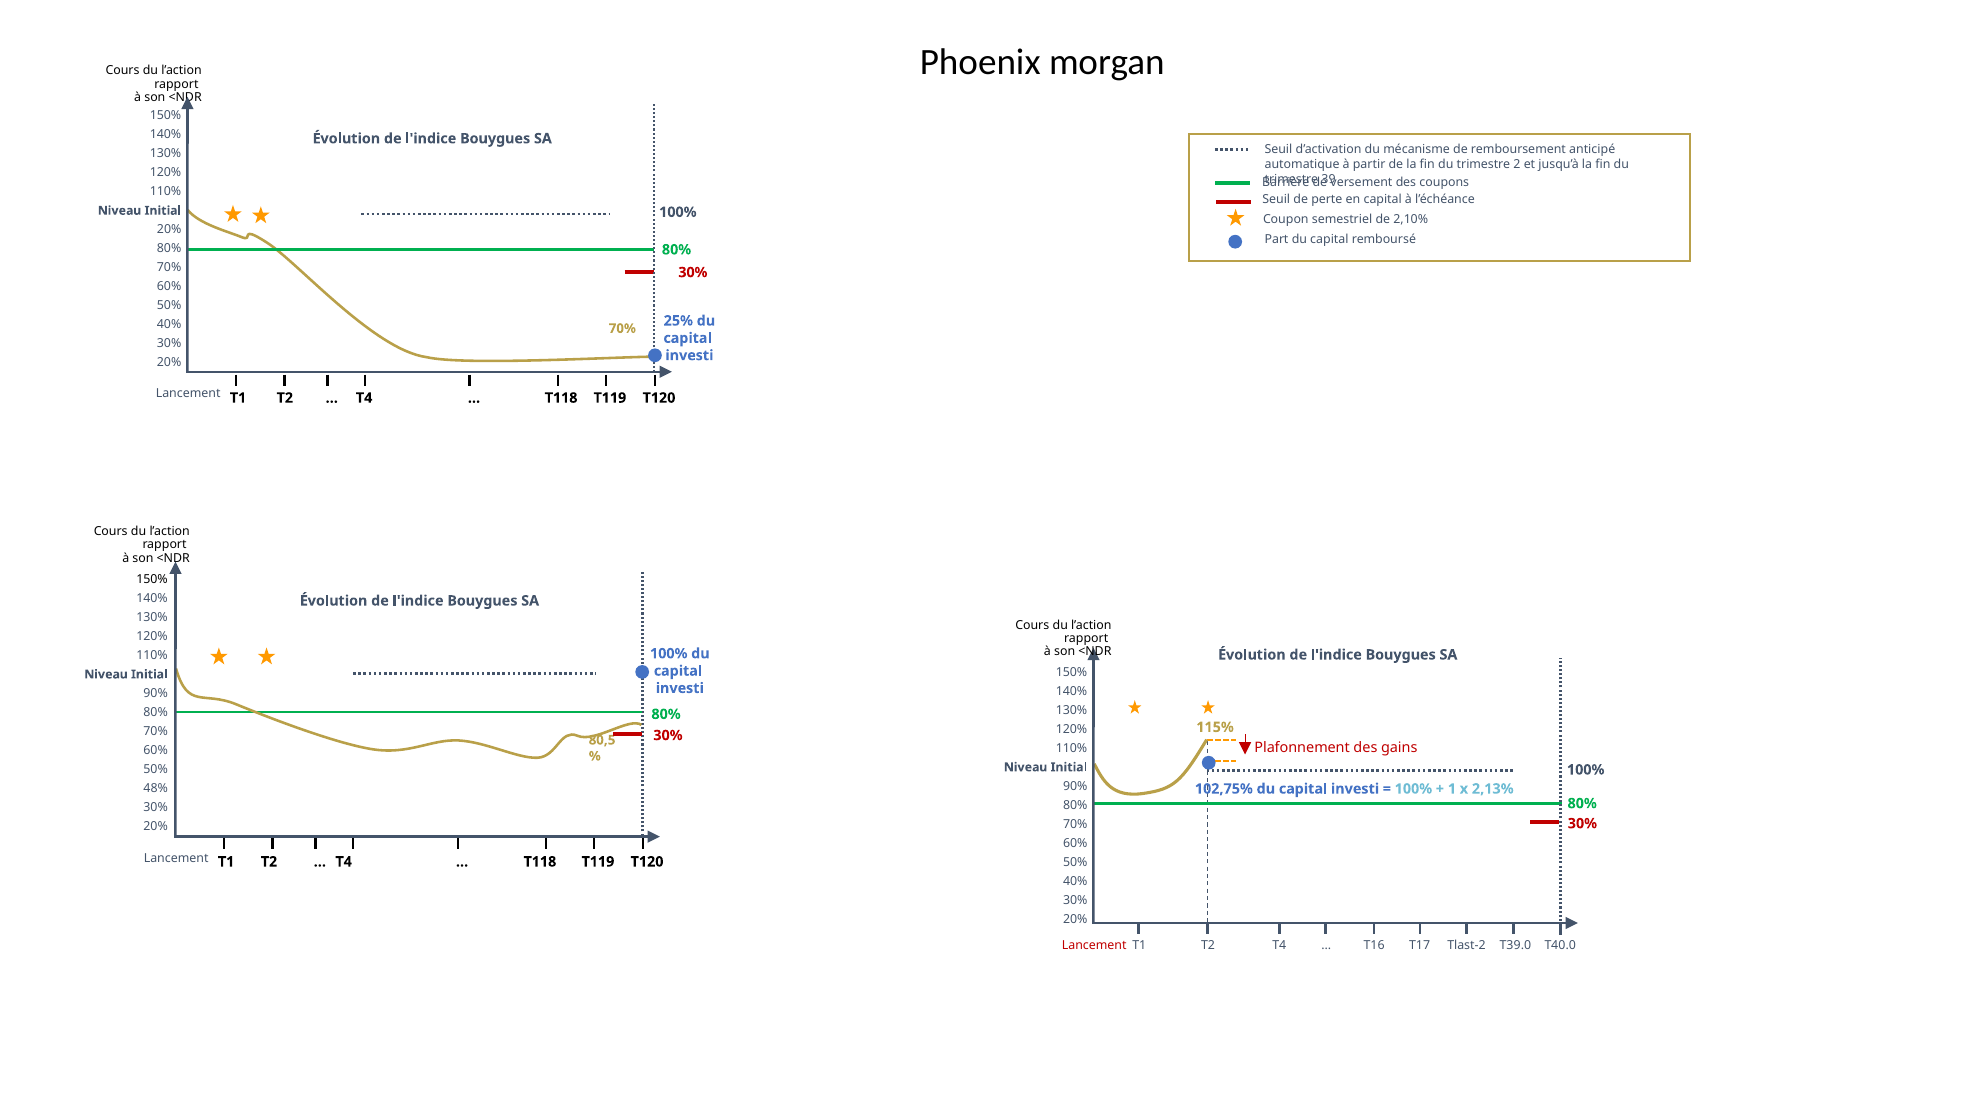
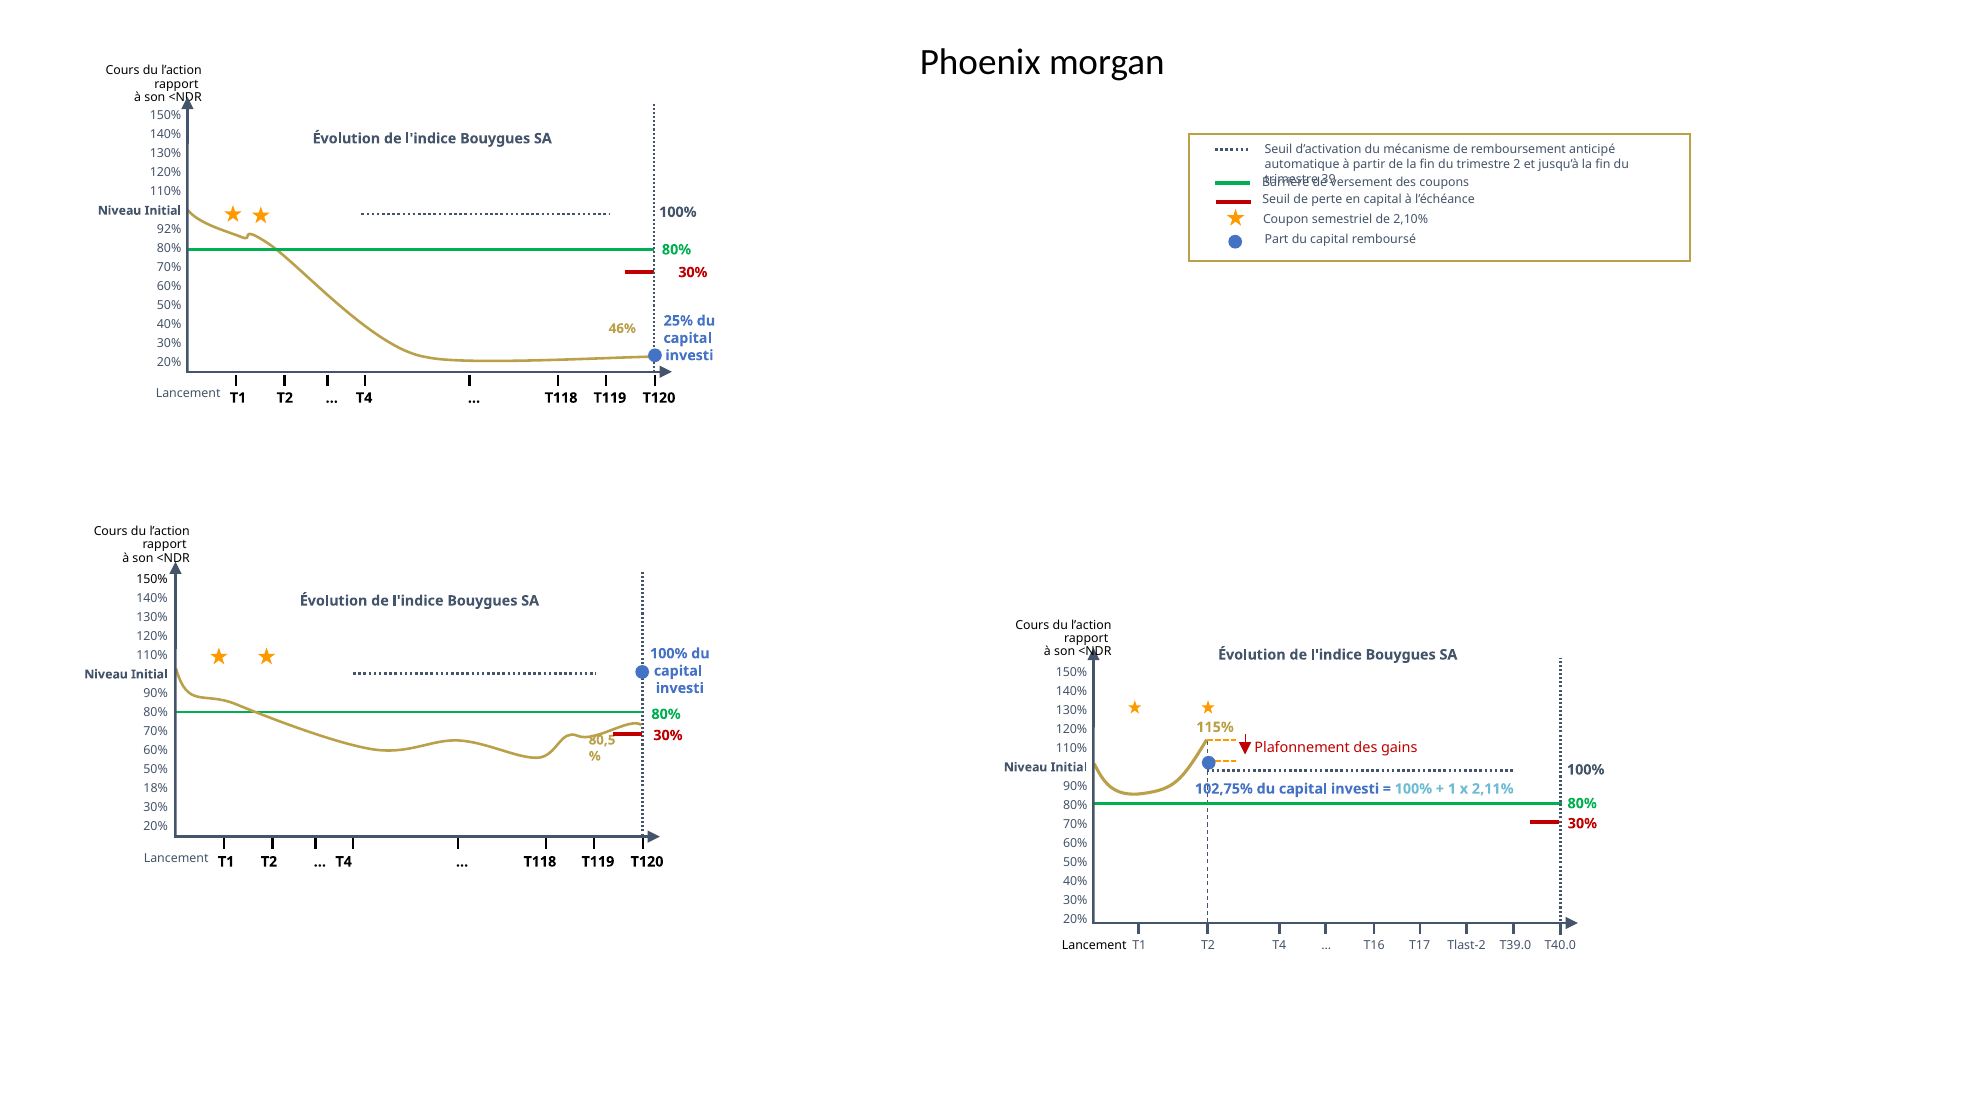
20%: 20% -> 92% (169, 230)
70%: 70% -> 46% (622, 329)
48%: 48% -> 18% (156, 789)
2,13%: 2,13% -> 2,11% (1493, 789)
Lancement colour: red -> black (1094, 945)
